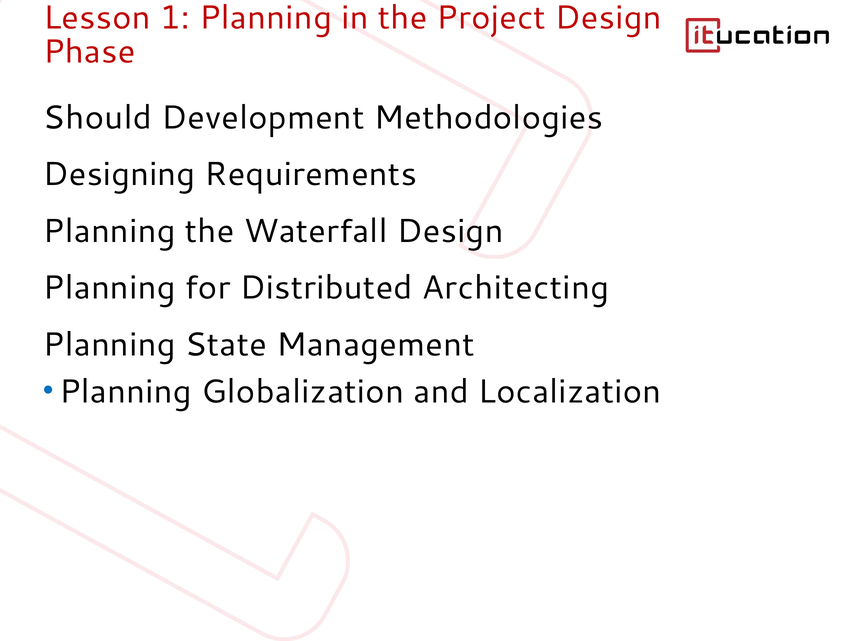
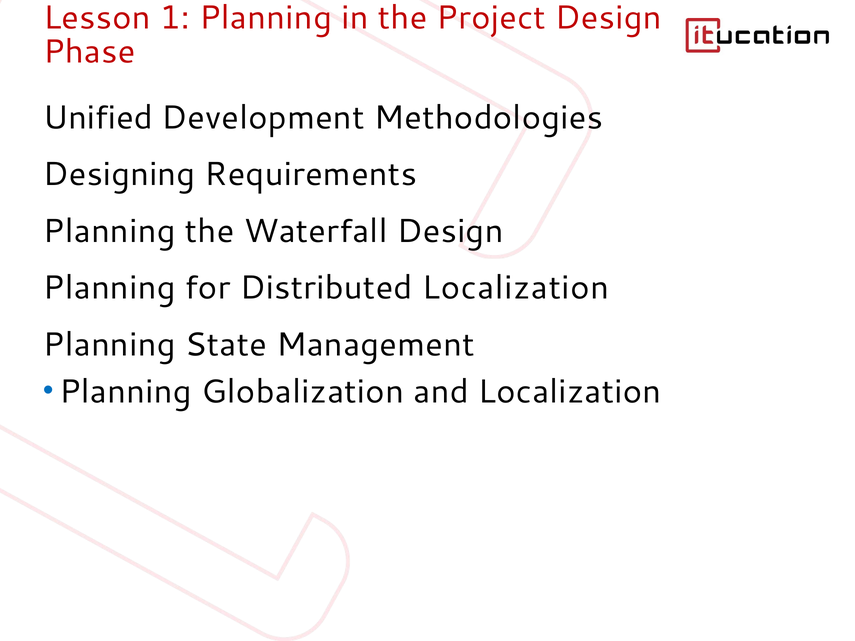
Should: Should -> Unified (98, 118)
Distributed Architecting: Architecting -> Localization (516, 288)
